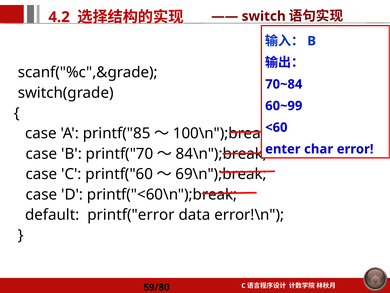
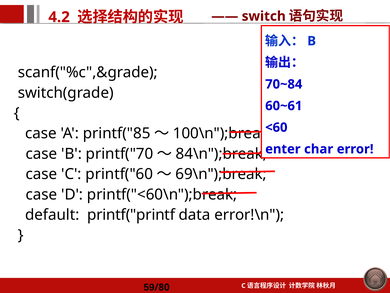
60~99: 60~99 -> 60~61 (284, 106)
printf("error: printf("error -> printf("printf (131, 214)
